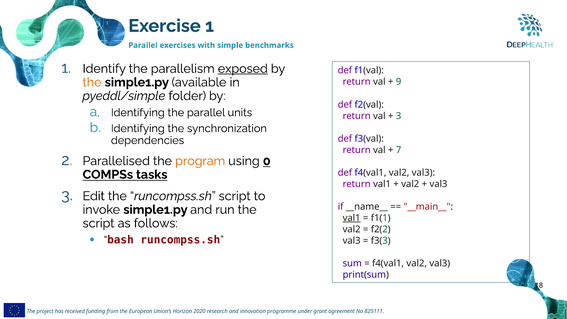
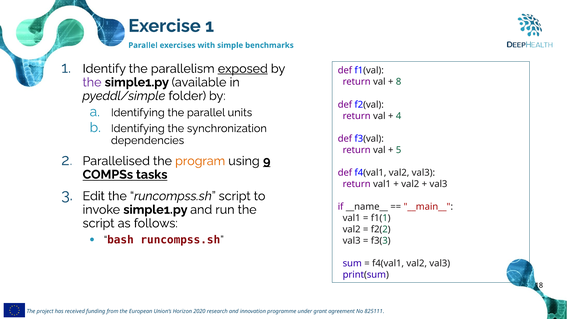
the colour: orange -> purple (92, 82)
9: 9 -> 8 (399, 82)
3: 3 -> 4 (399, 116)
7: 7 -> 5 (399, 150)
0: 0 -> 9 (267, 161)
val1 underline: present -> none (352, 218)
